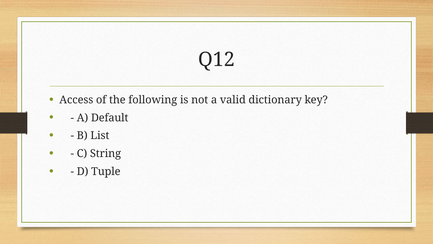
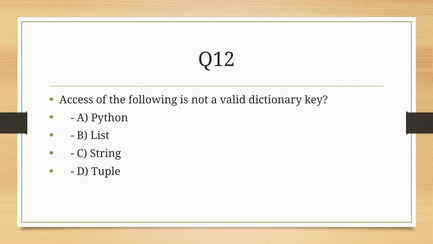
Default: Default -> Python (110, 118)
